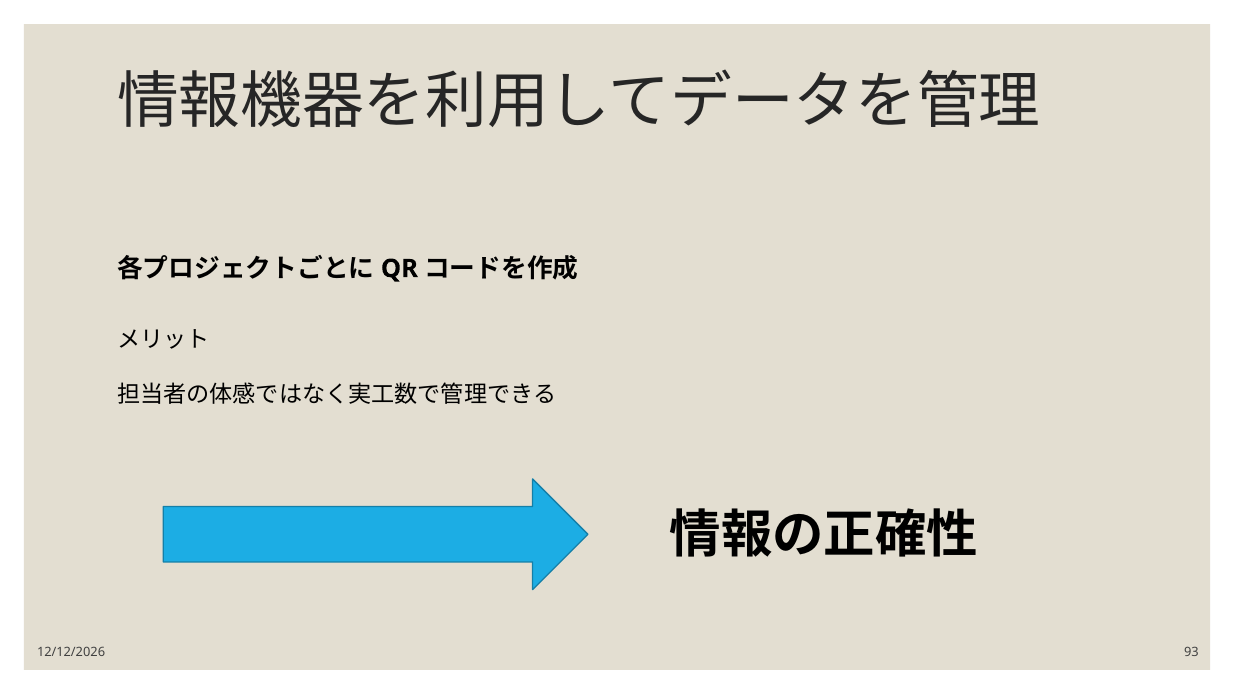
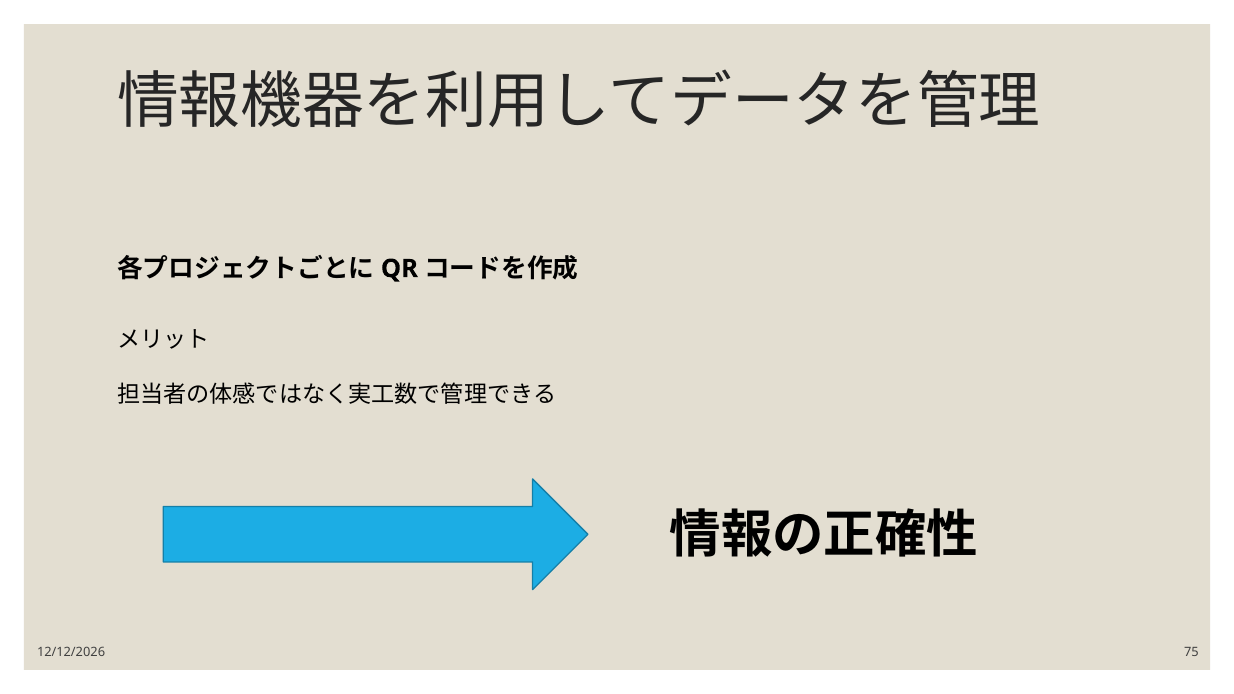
93: 93 -> 75 (1191, 653)
